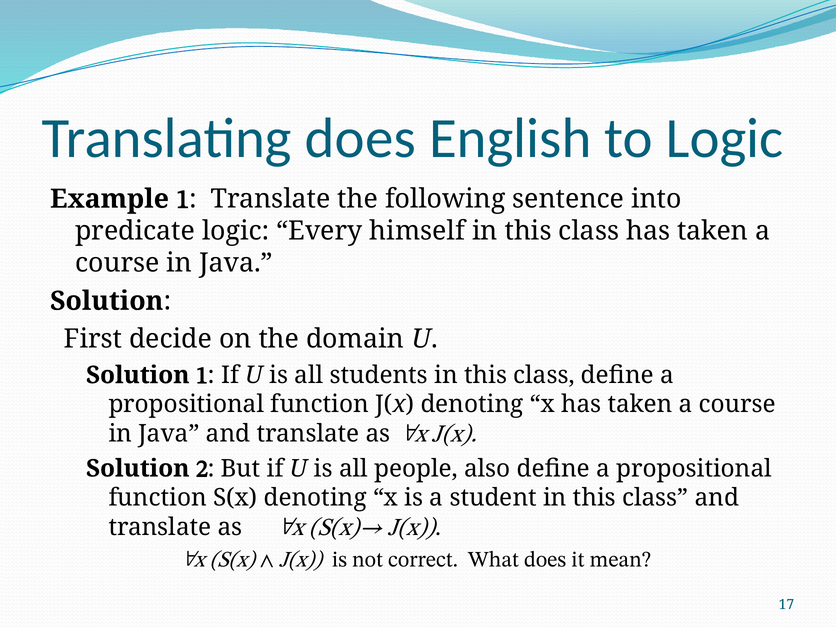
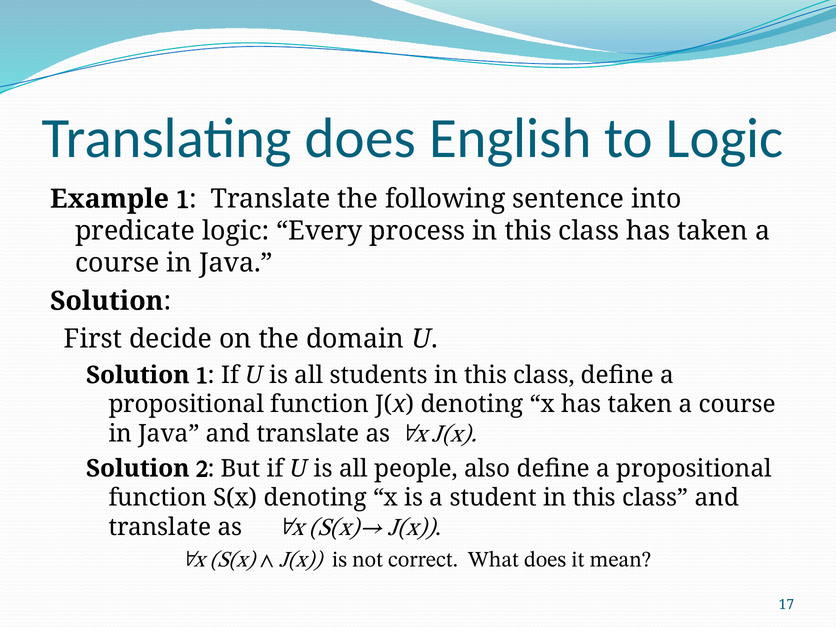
himself: himself -> process (417, 231)
